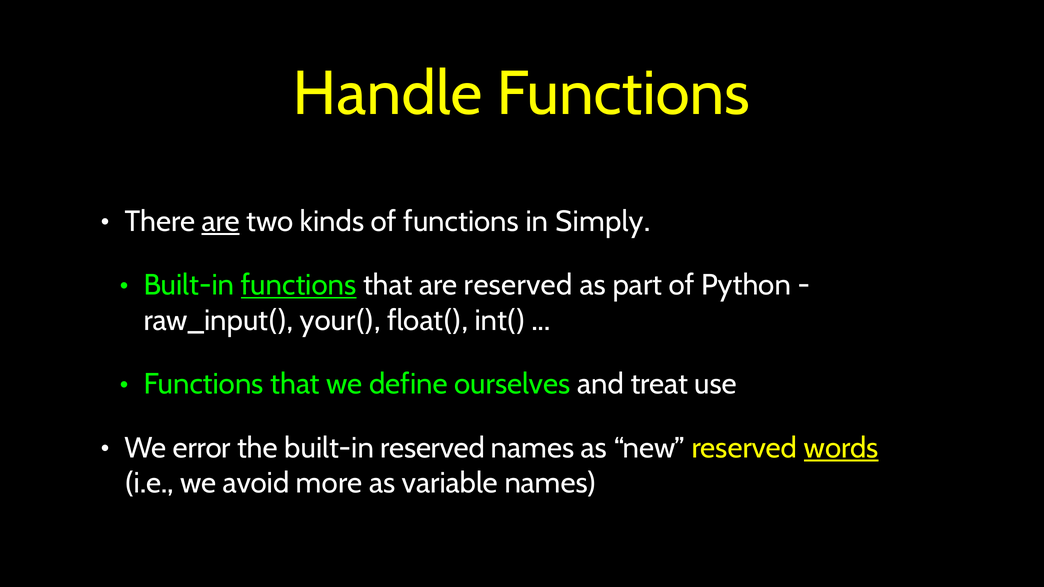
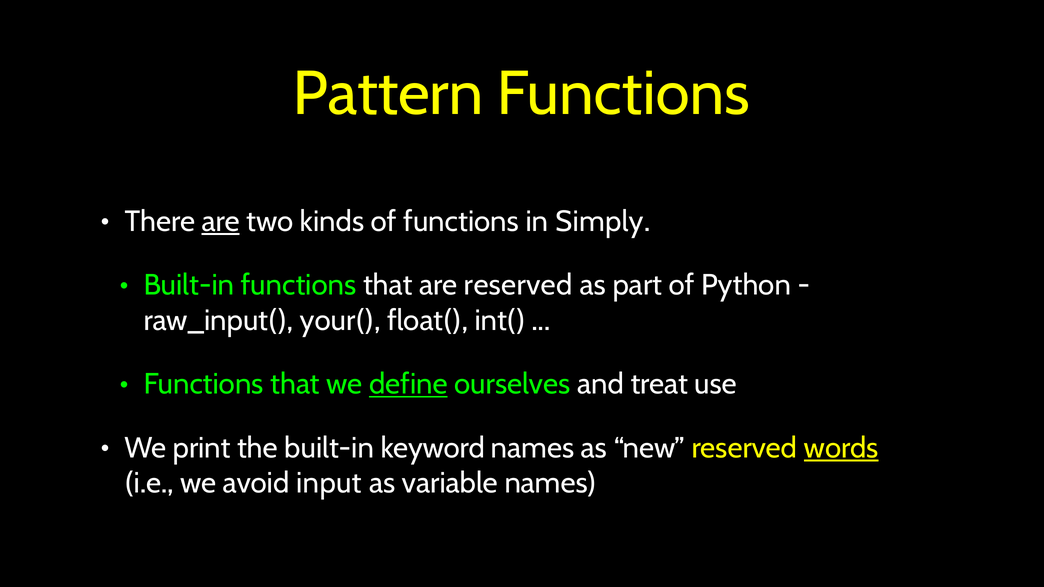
Handle: Handle -> Pattern (388, 94)
functions underline: present -> none (299, 285)
define underline: none -> present (408, 384)
error: error -> print (202, 448)
built-in reserved: reserved -> keyword (433, 448)
more: more -> input (329, 483)
